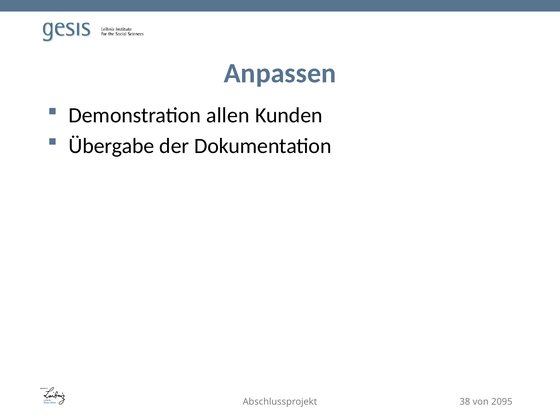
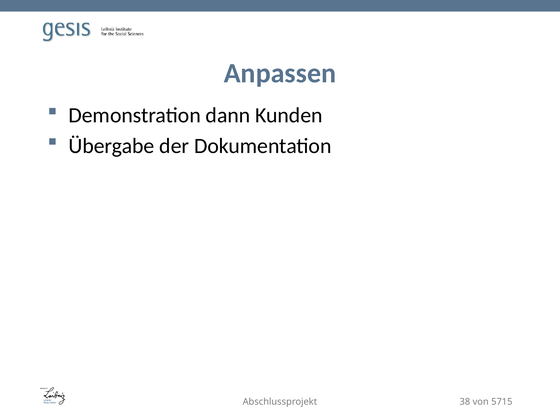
allen: allen -> dann (228, 115)
2095: 2095 -> 5715 (502, 402)
